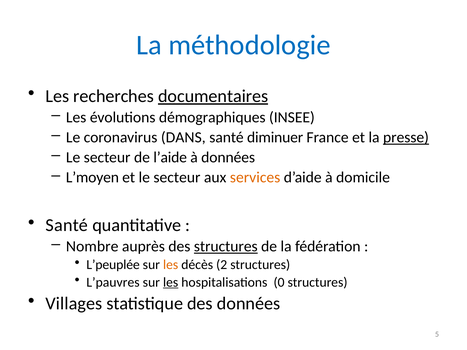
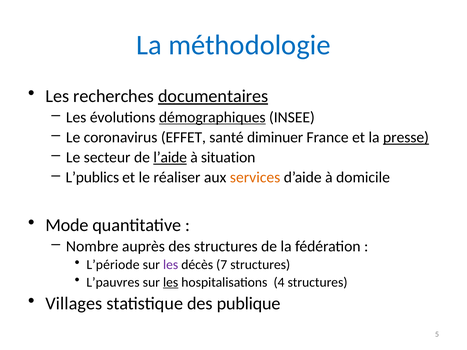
démographiques underline: none -> present (212, 117)
DANS: DANS -> EFFET (183, 137)
l’aide underline: none -> present (170, 158)
à données: données -> situation (228, 158)
L’moyen: L’moyen -> L’publics (92, 178)
et le secteur: secteur -> réaliser (177, 178)
Santé: Santé -> Mode (67, 225)
structures underline: present -> none (226, 247)
L’peuplée: L’peuplée -> L’période (113, 265)
les colour: orange -> purple (171, 265)
2: 2 -> 7 (222, 265)
0: 0 -> 4 (279, 282)
des données: données -> publique (249, 304)
